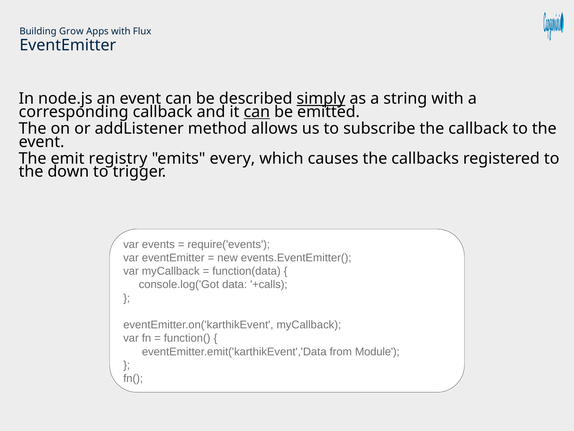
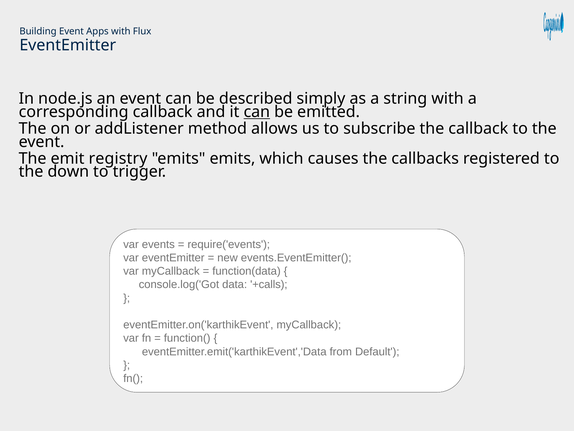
Building Grow: Grow -> Event (71, 31)
simply underline: present -> none (321, 99)
emits every: every -> emits (232, 158)
Module: Module -> Default (377, 351)
